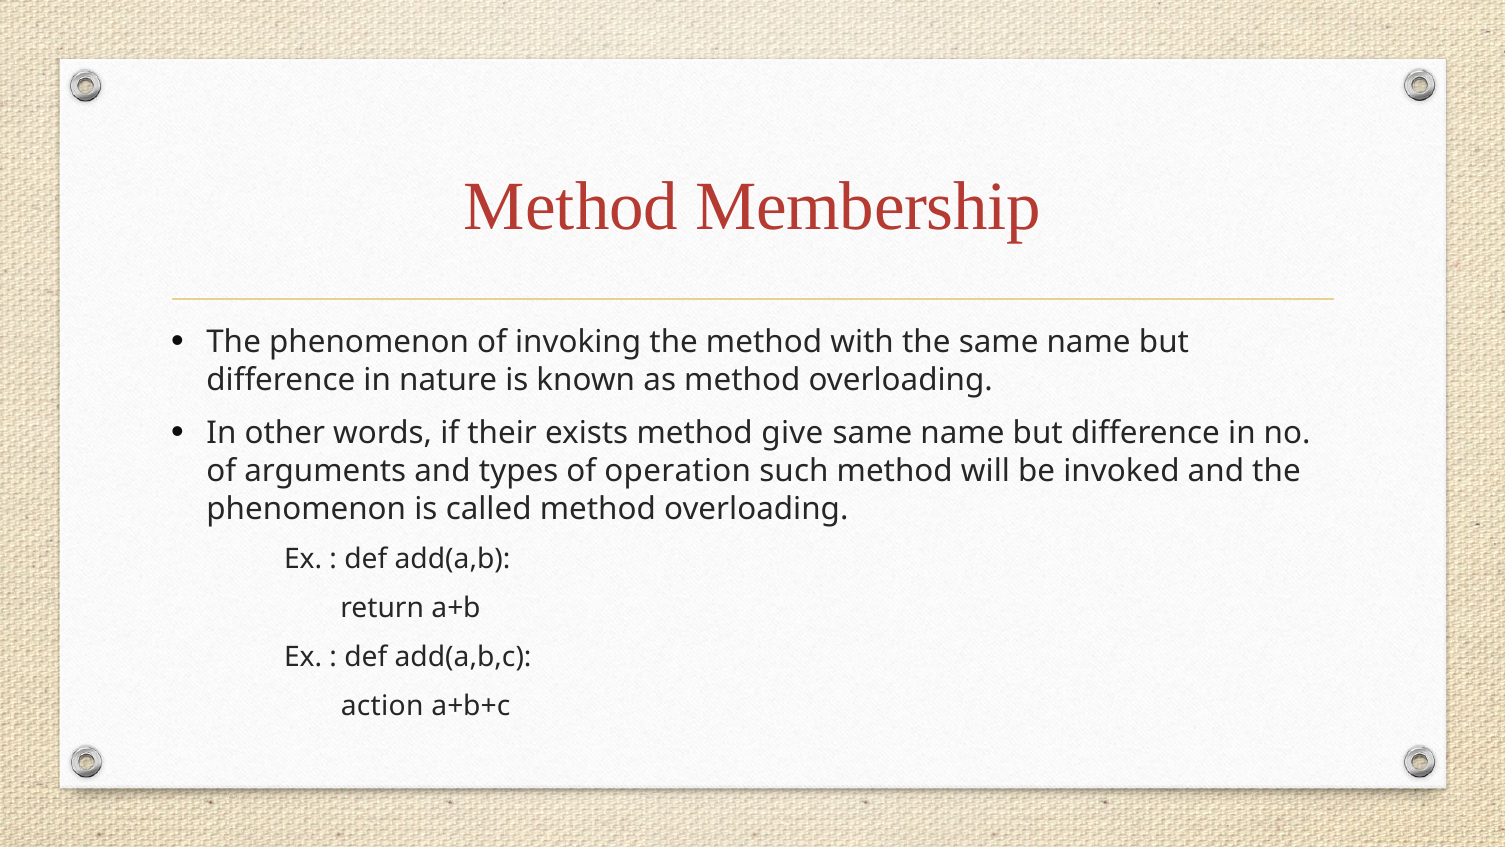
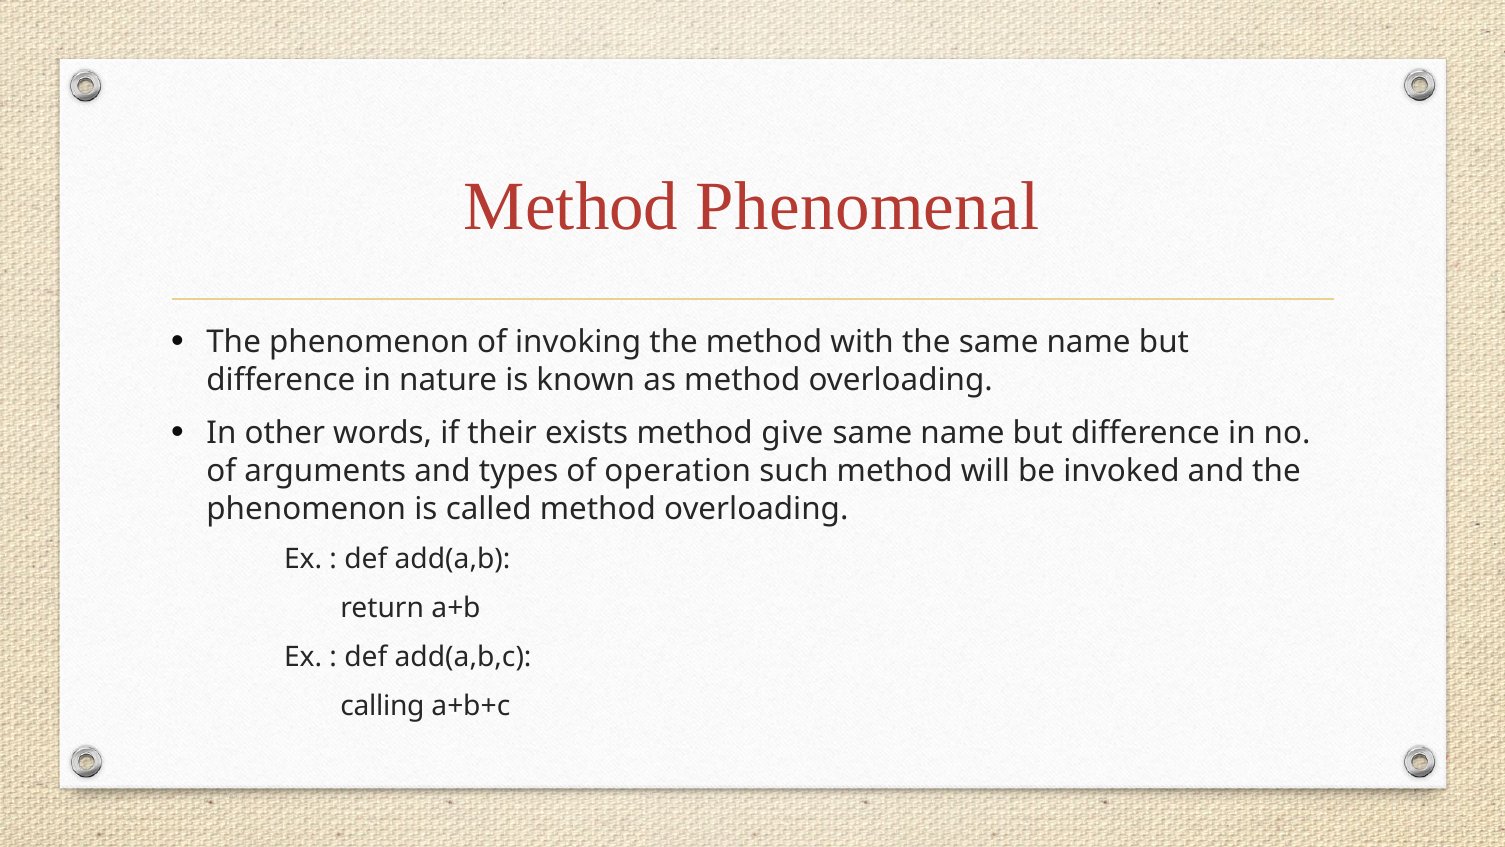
Membership: Membership -> Phenomenal (868, 206)
action: action -> calling (382, 706)
